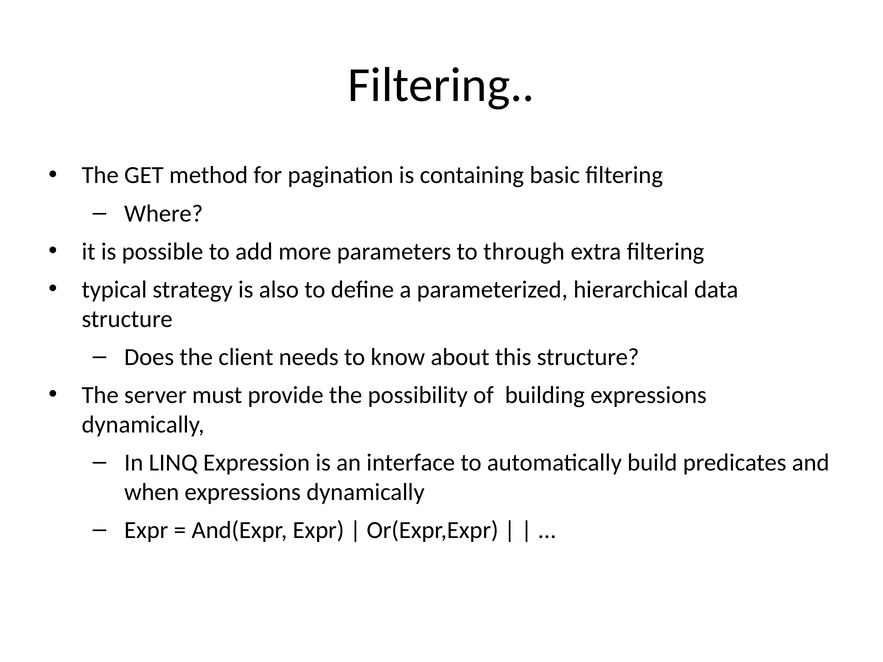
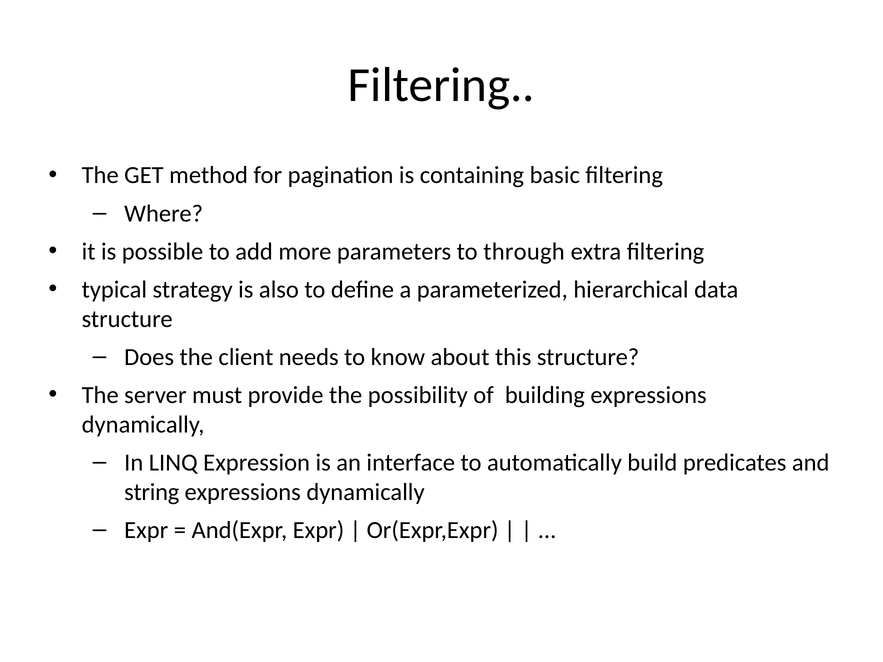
when: when -> string (152, 492)
